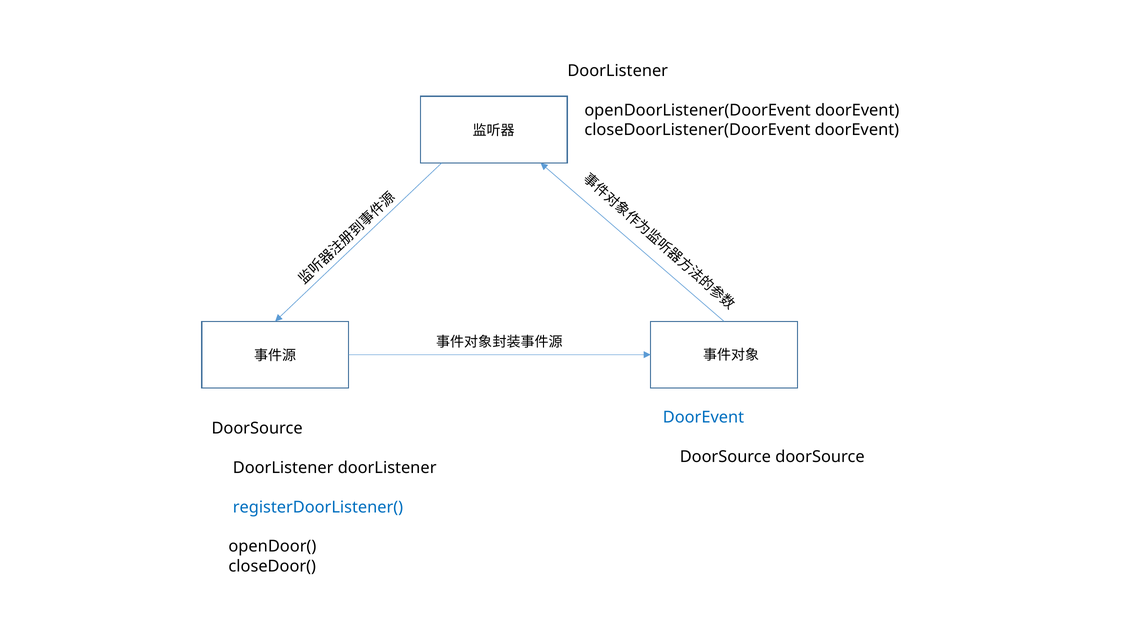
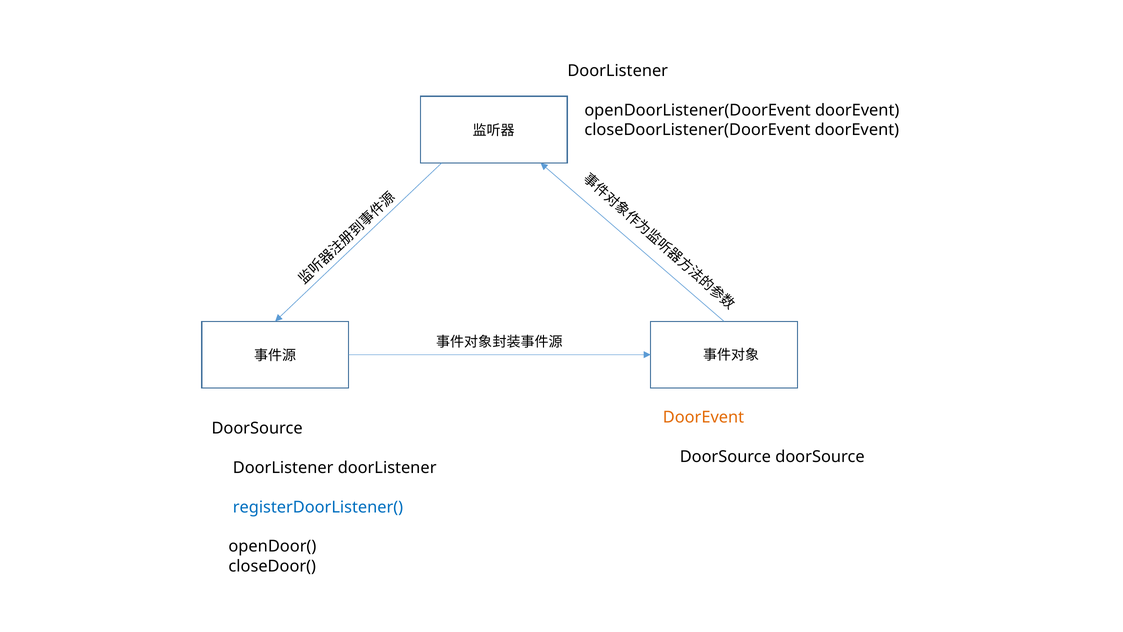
DoorEvent colour: blue -> orange (703, 417)
